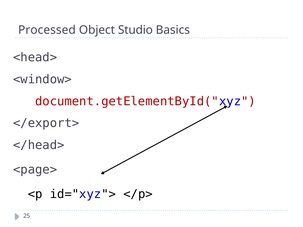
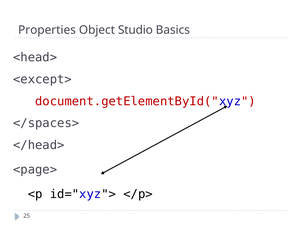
Processed: Processed -> Properties (47, 30)
<window>: <window> -> <except> (42, 79)
</export>: </export> -> </spaces> (46, 123)
